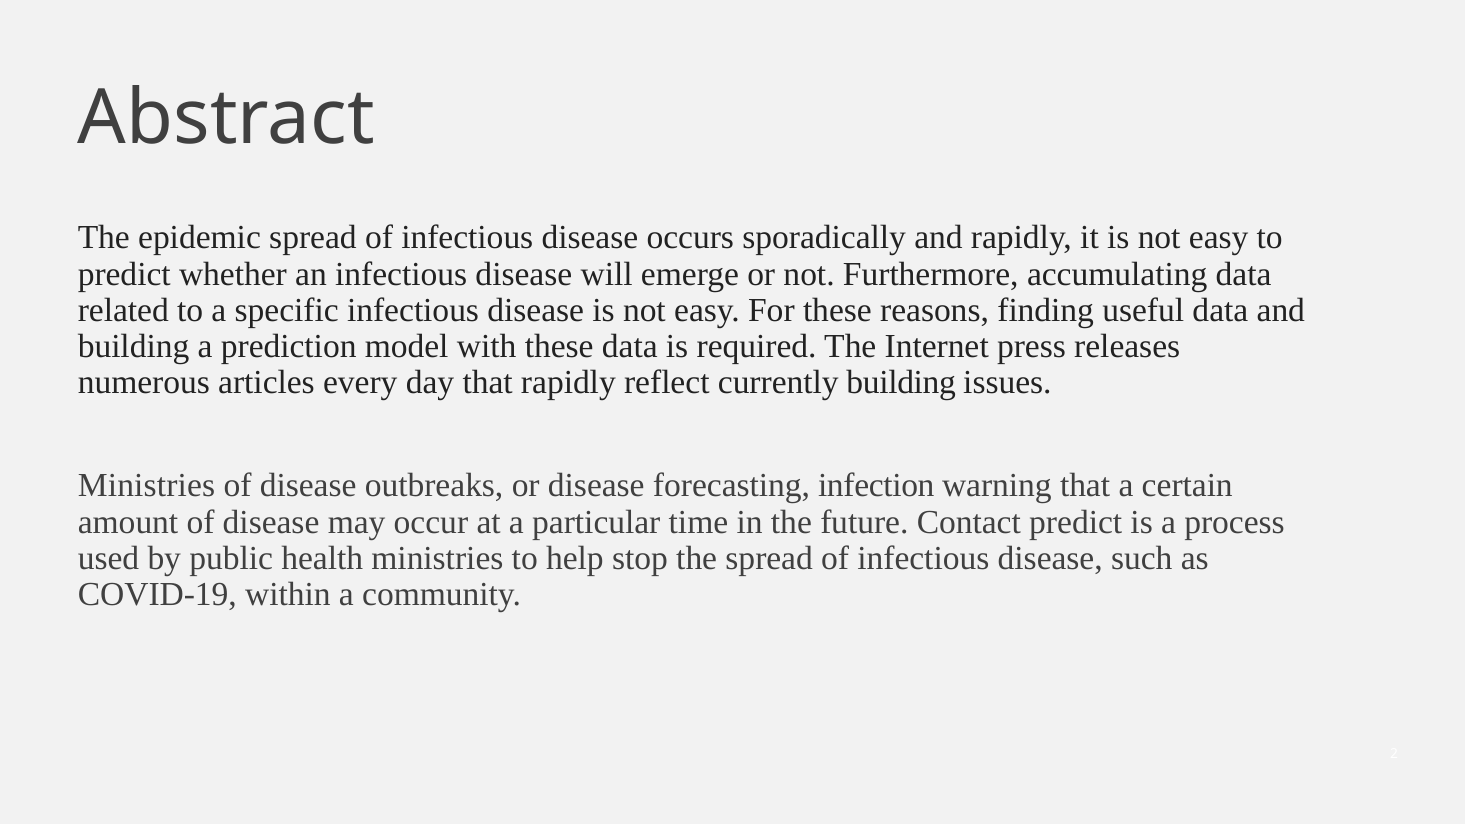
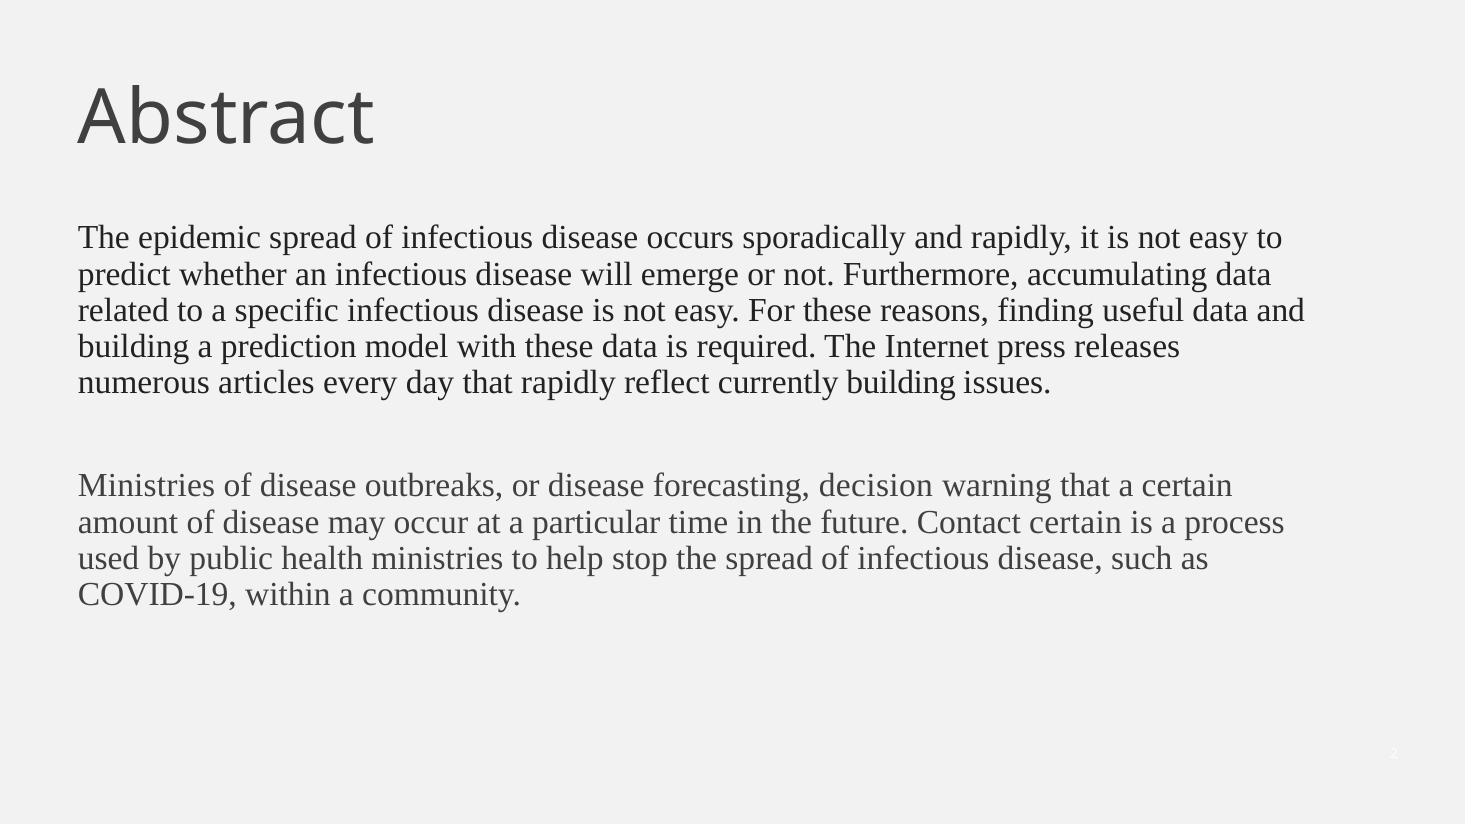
infection: infection -> decision (876, 486)
Contact predict: predict -> certain (1076, 522)
